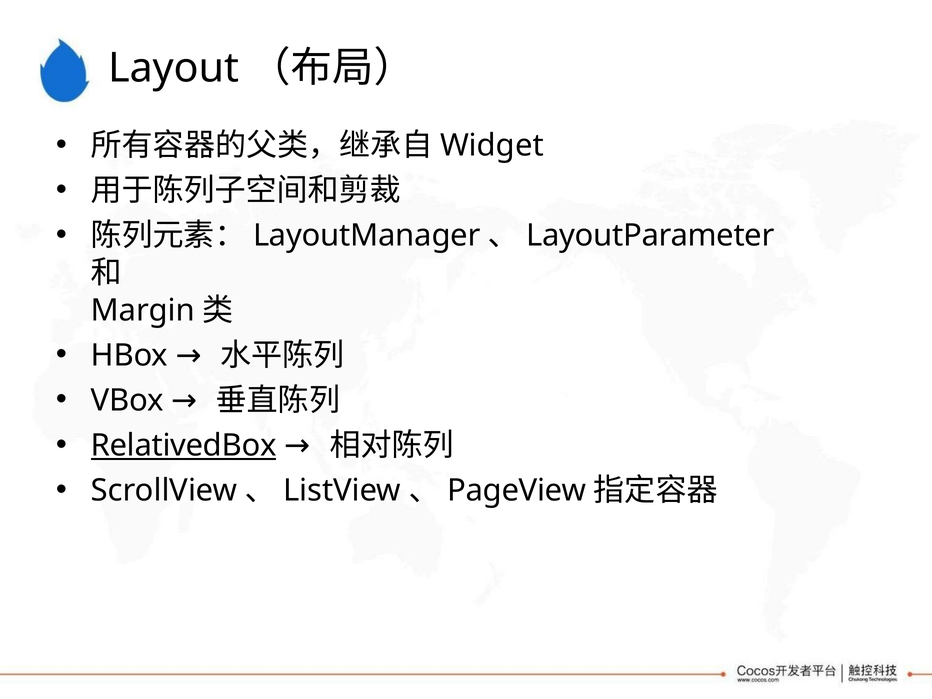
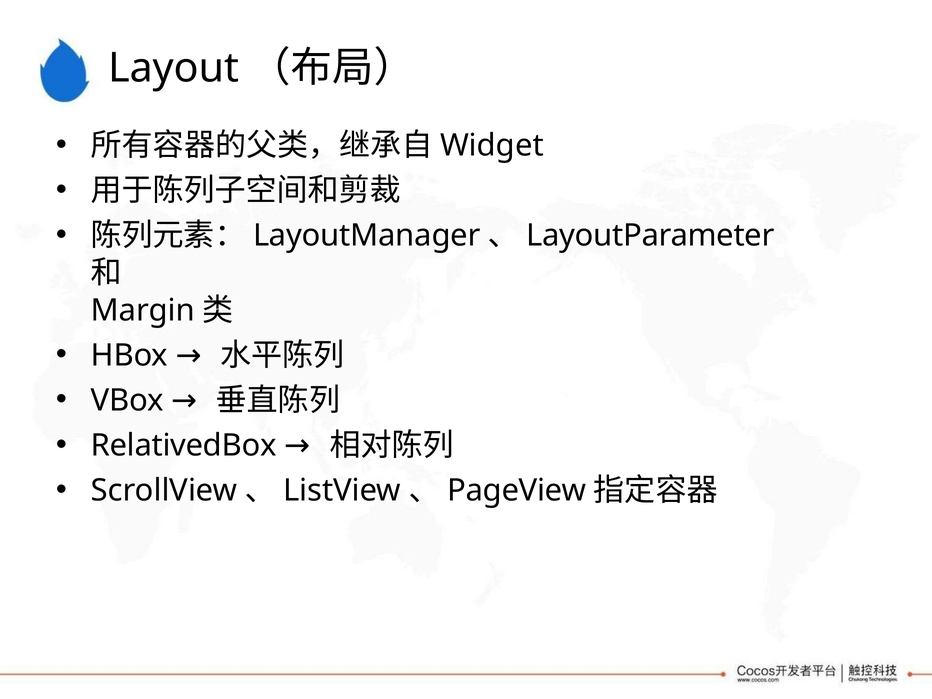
RelativedBox underline: present -> none (184, 446)
